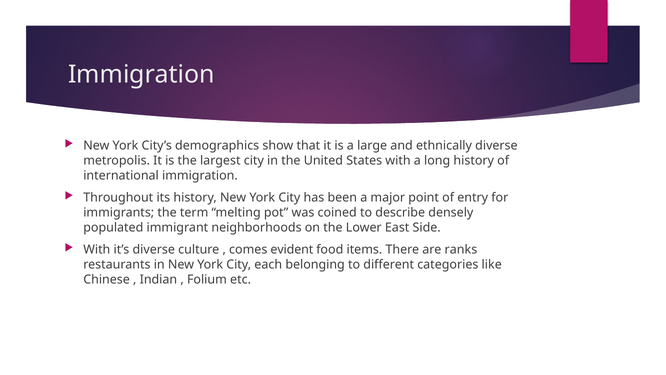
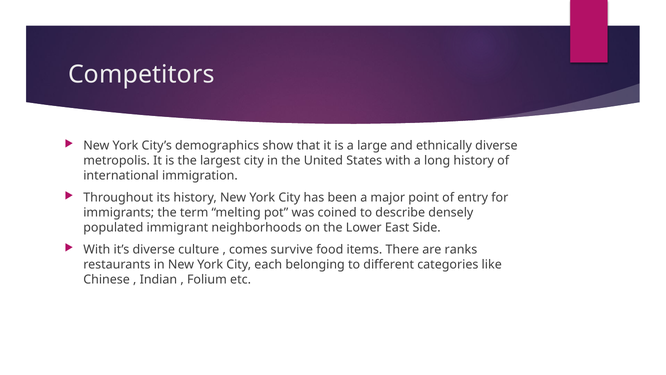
Immigration: Immigration -> Competitors (141, 74)
evident: evident -> survive (292, 249)
